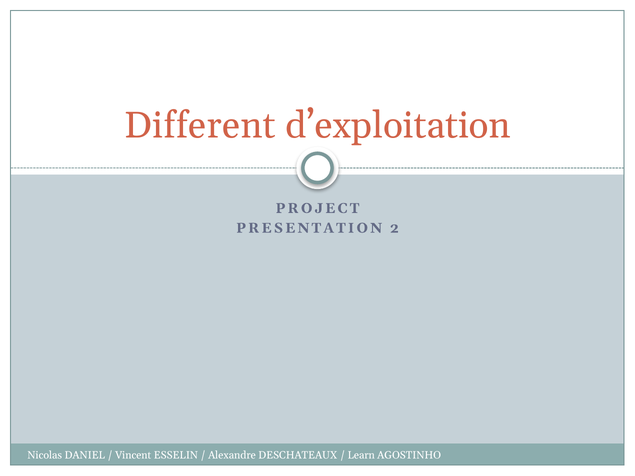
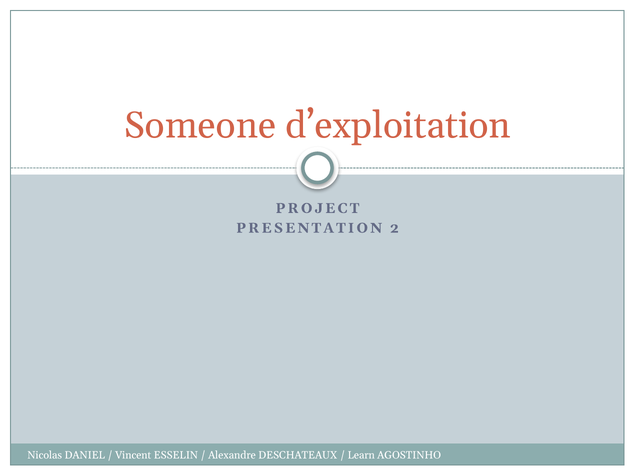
Different: Different -> Someone (200, 125)
